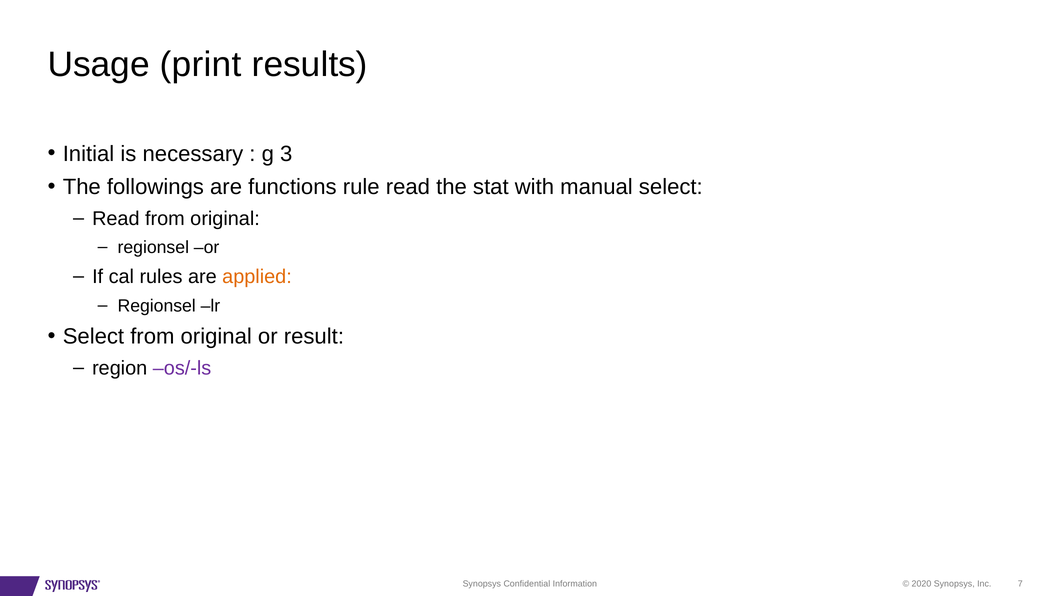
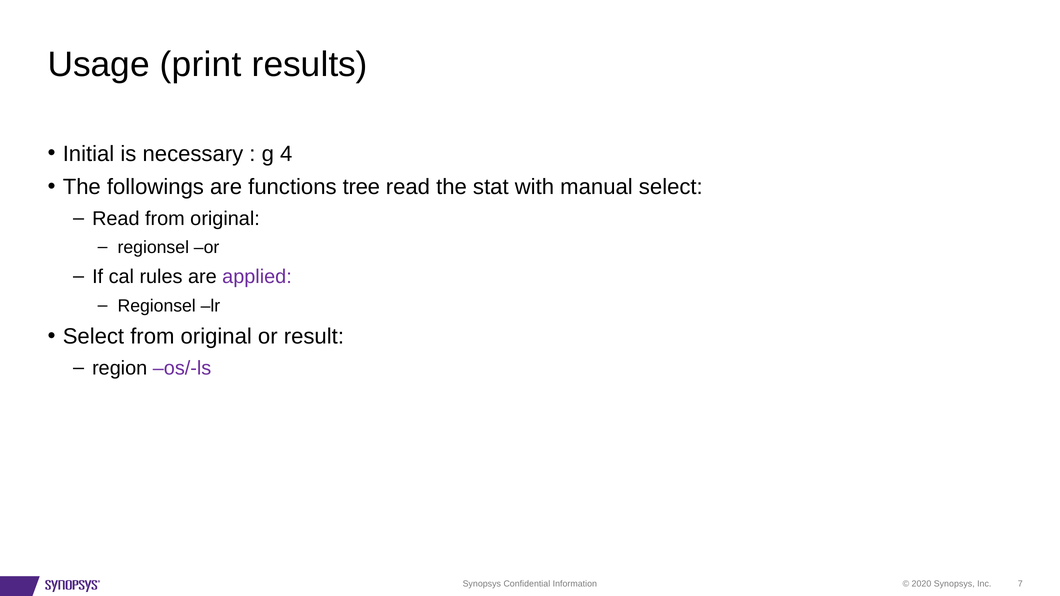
3: 3 -> 4 (286, 154)
rule: rule -> tree (361, 187)
applied colour: orange -> purple (257, 277)
